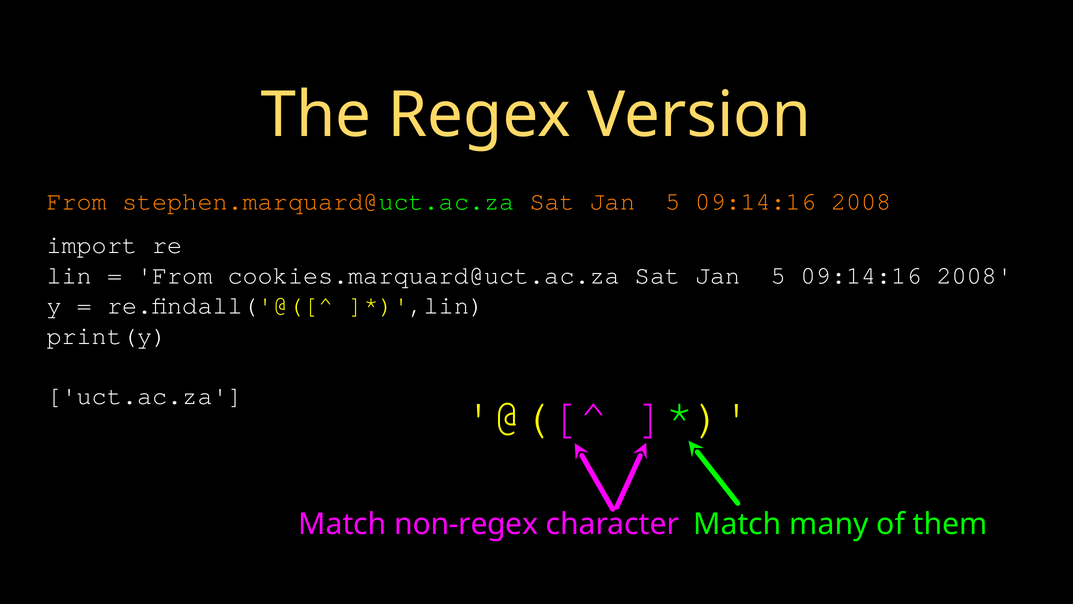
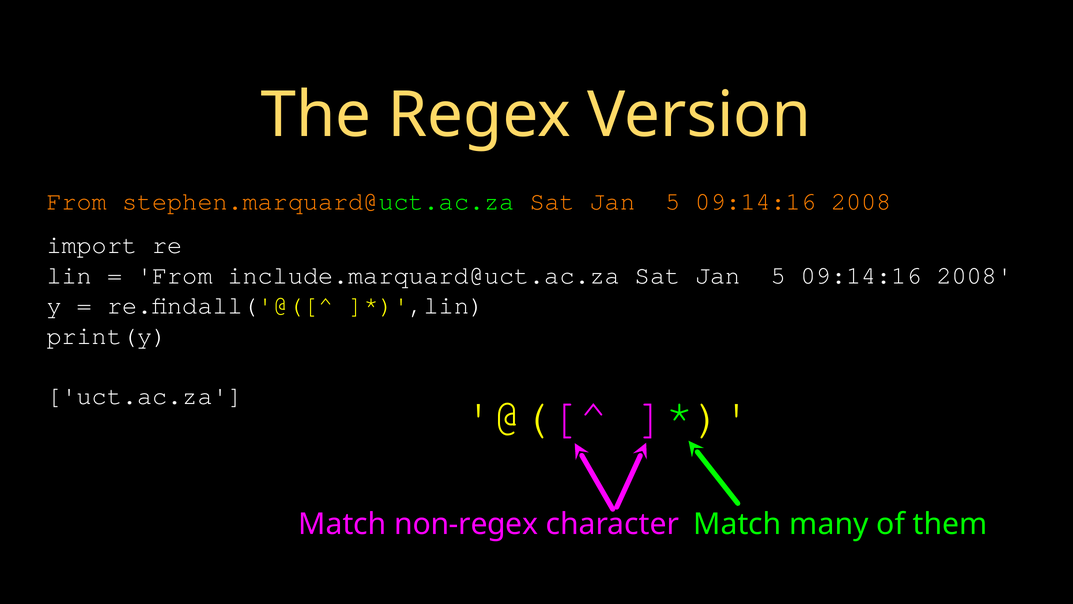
cookies.marquard@uct.ac.za: cookies.marquard@uct.ac.za -> include.marquard@uct.ac.za (424, 275)
